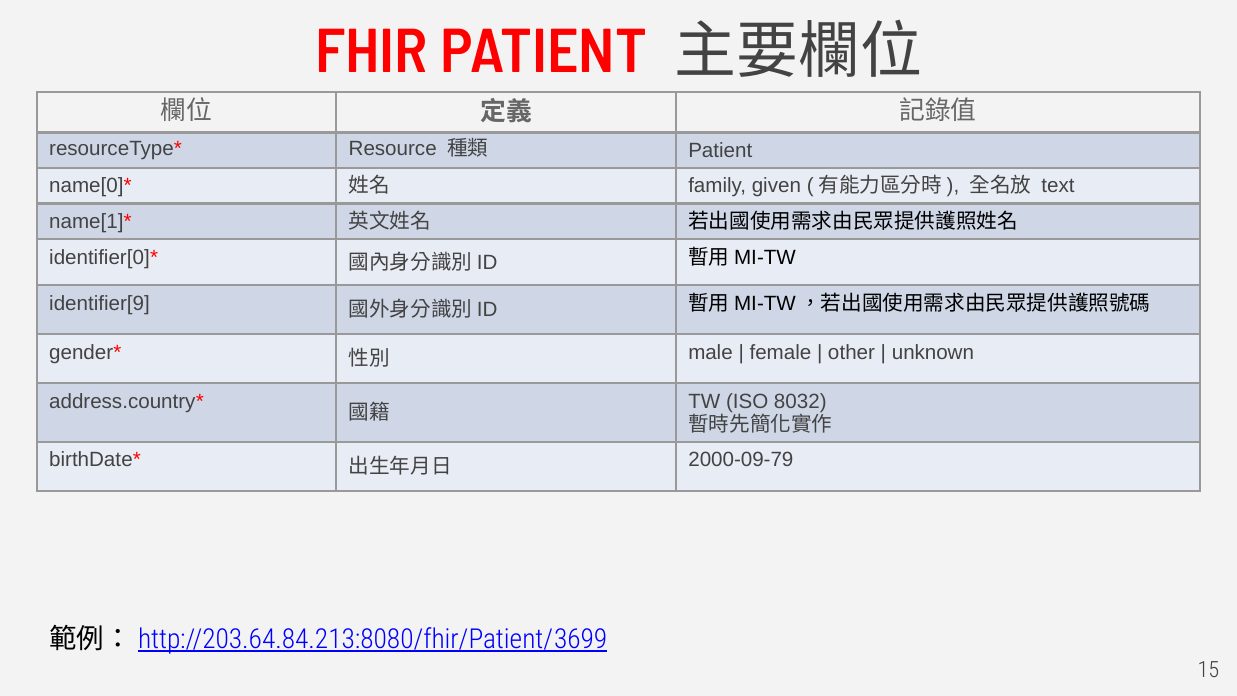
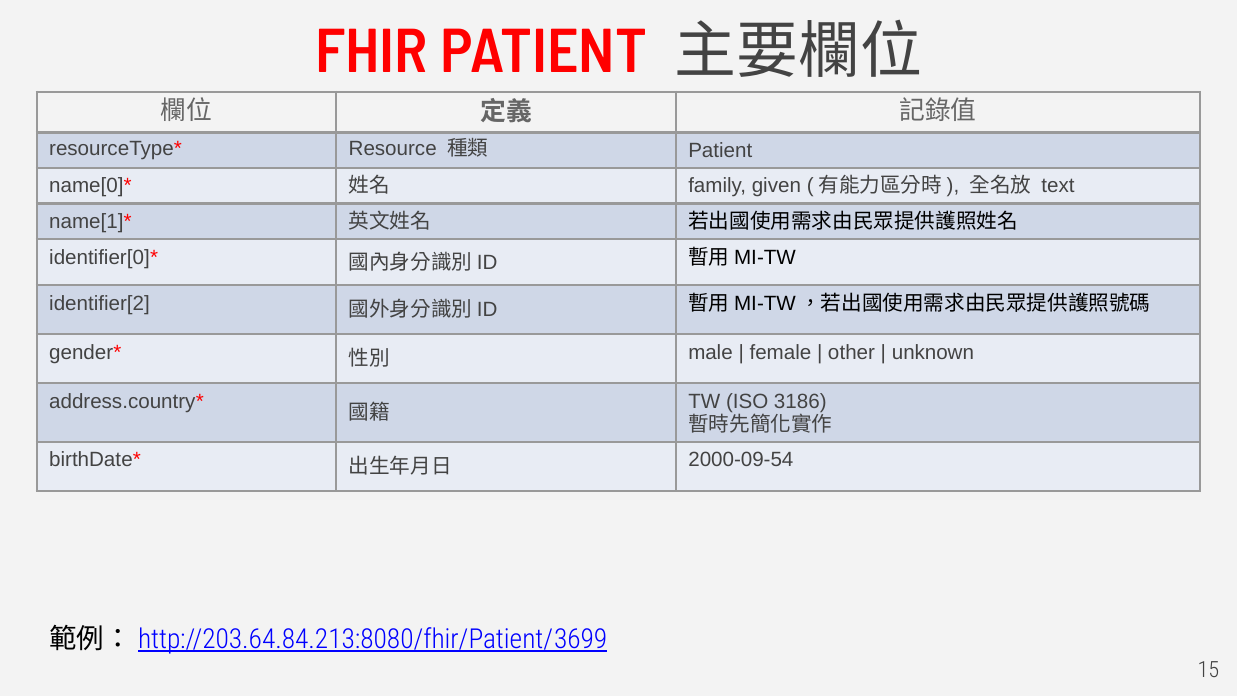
identifier[9: identifier[9 -> identifier[2 (100, 303)
8032: 8032 -> 3186 (800, 401)
2000-09-79: 2000-09-79 -> 2000-09-54 (741, 460)
